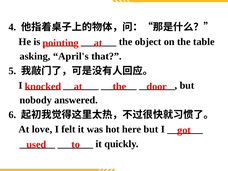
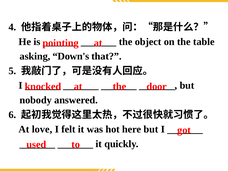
April's: April's -> Down's (71, 56)
